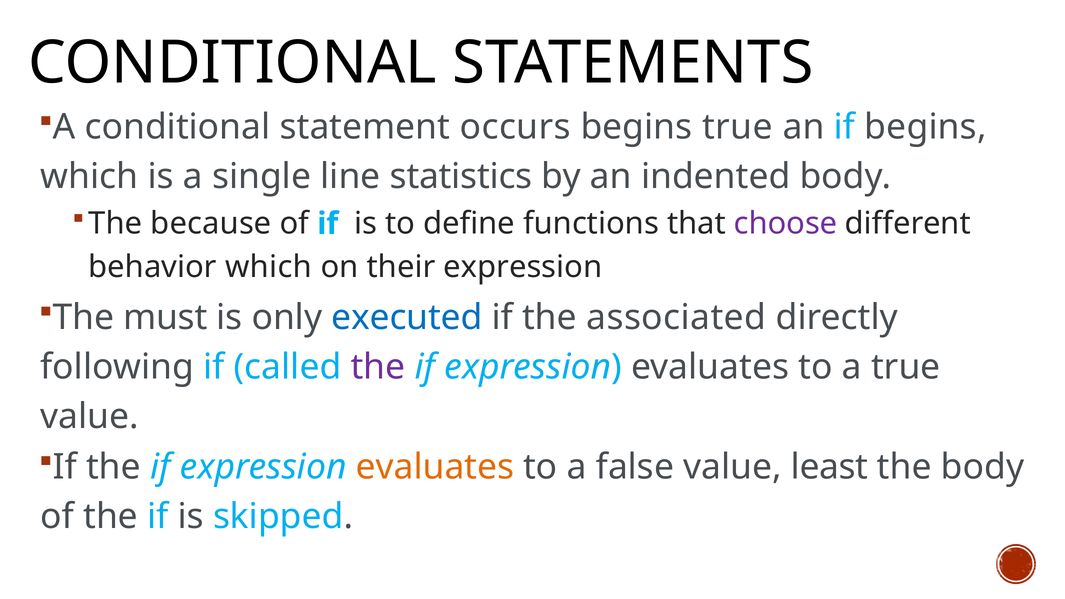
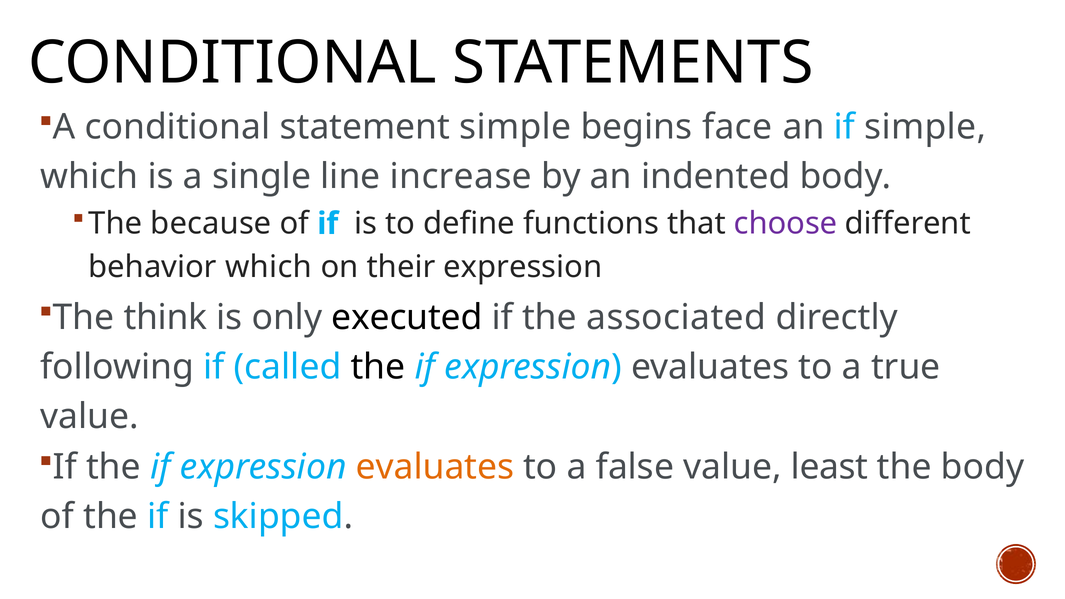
statement occurs: occurs -> simple (515, 127)
begins true: true -> face (737, 127)
if begins: begins -> simple (925, 127)
statistics: statistics -> increase (461, 177)
must: must -> think (165, 318)
executed colour: blue -> black (407, 318)
the colour: purple -> black (378, 367)
